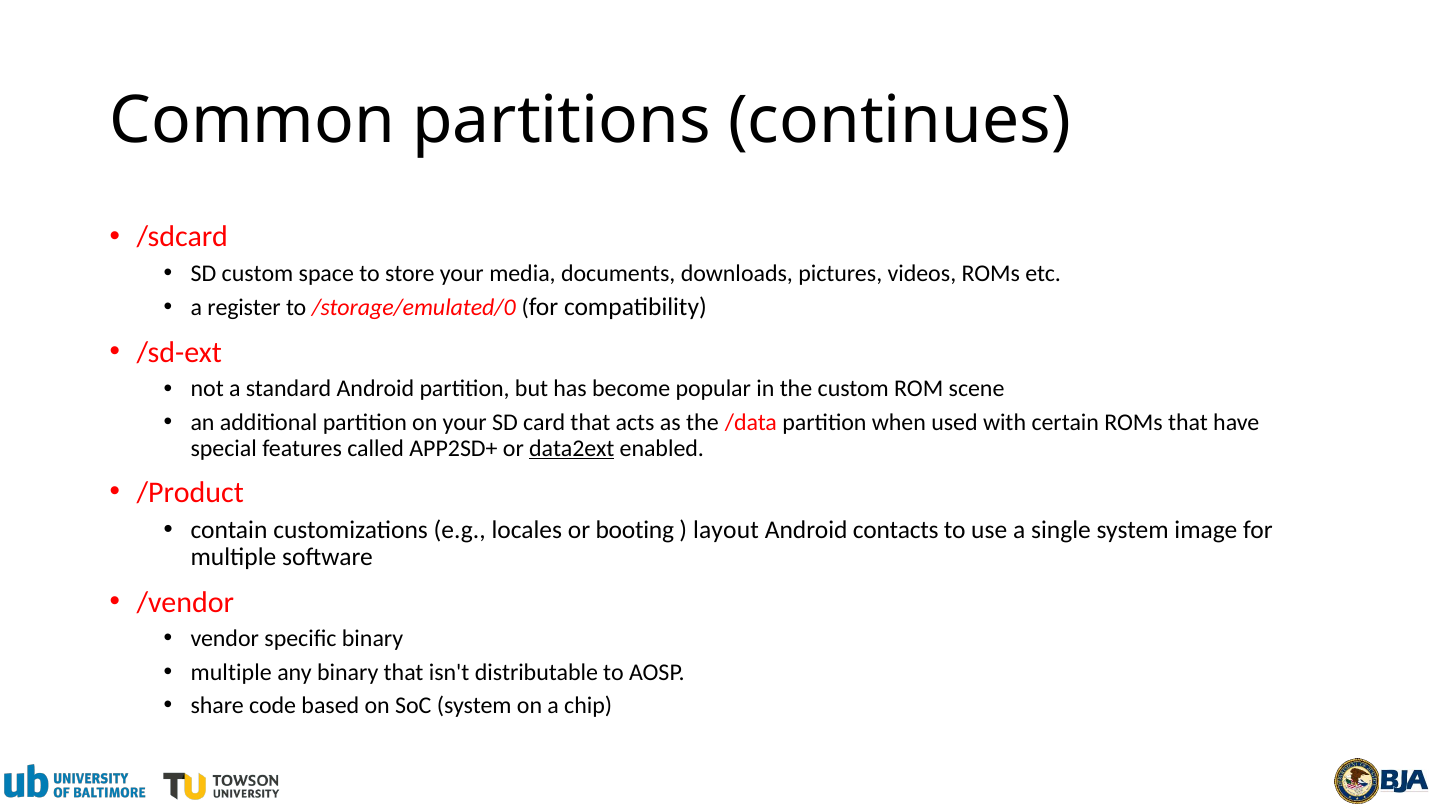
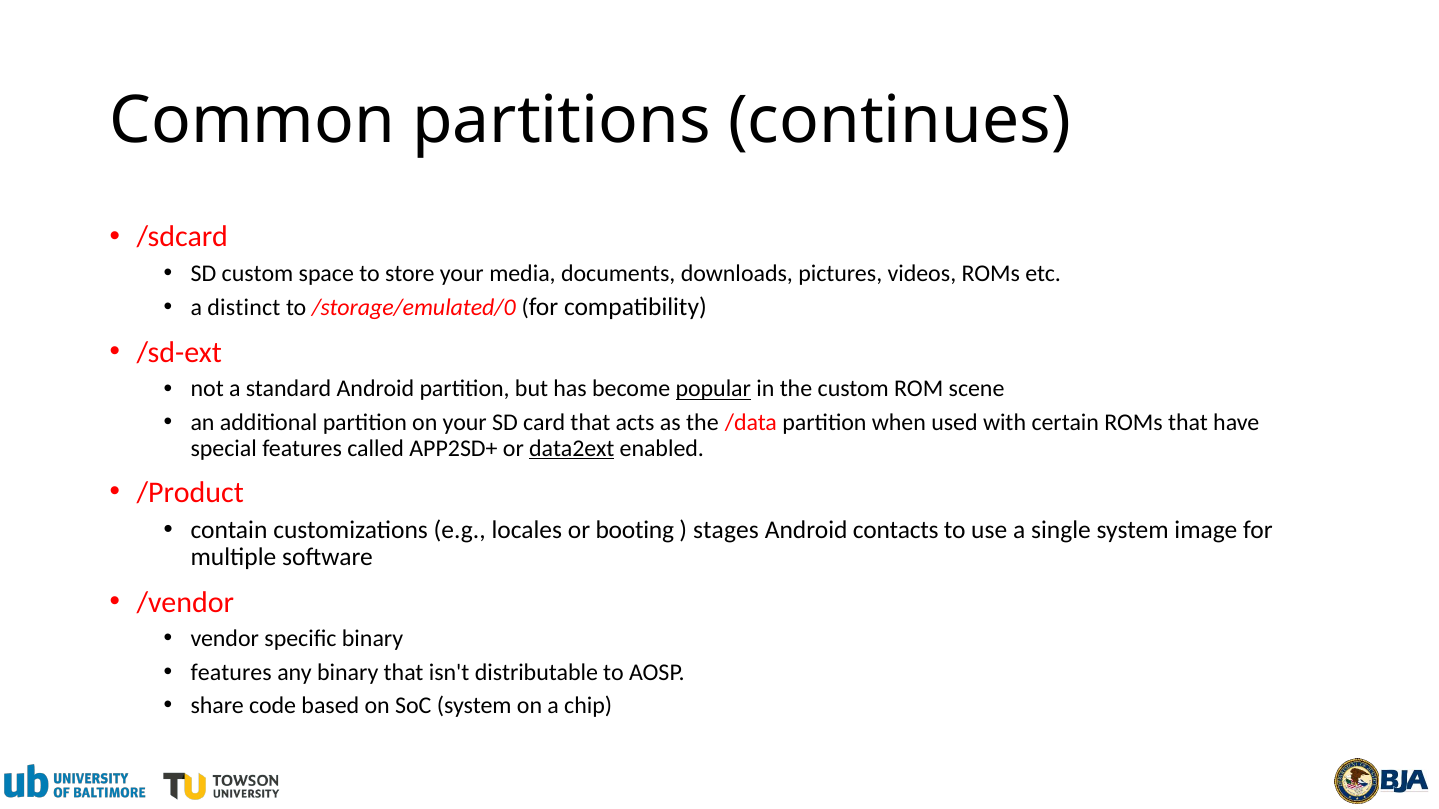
register: register -> distinct (244, 308)
popular underline: none -> present (713, 389)
layout: layout -> stages (726, 530)
multiple: multiple -> features (231, 672)
